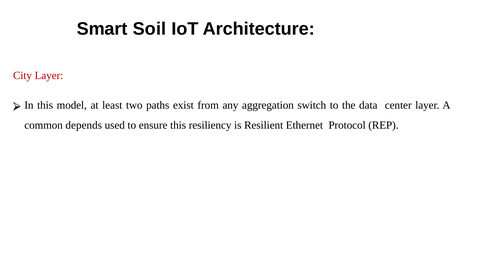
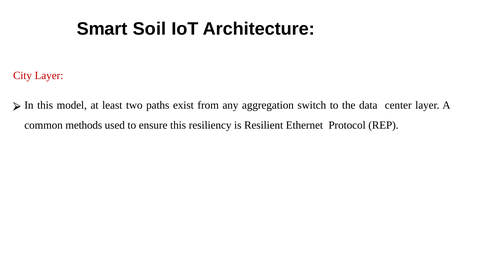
depends: depends -> methods (84, 125)
